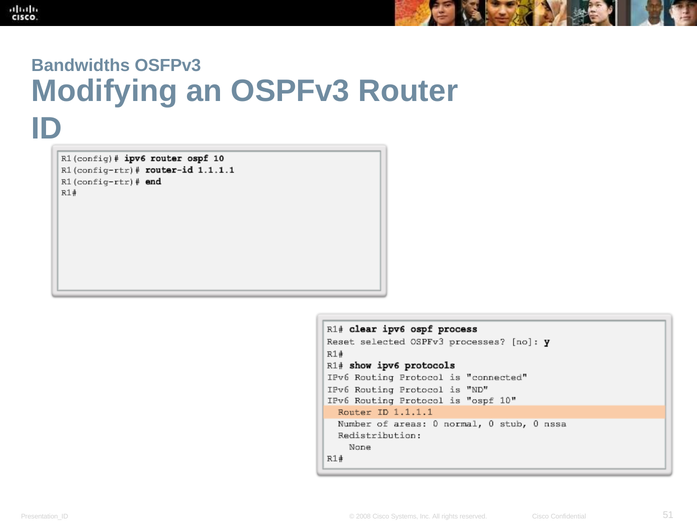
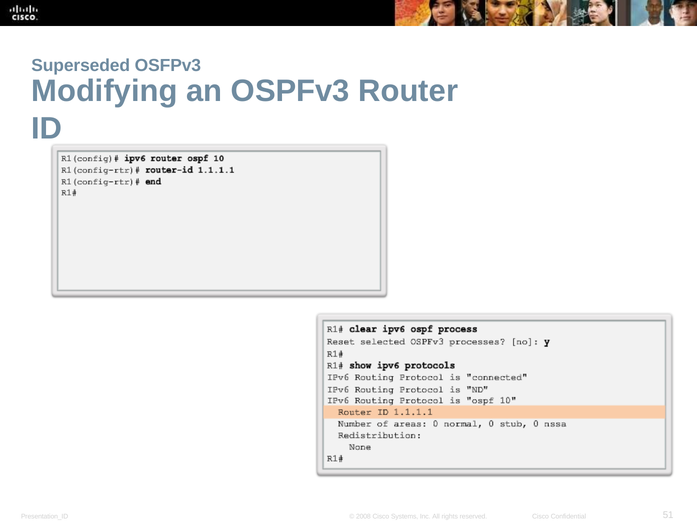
Bandwidths: Bandwidths -> Superseded (81, 65)
